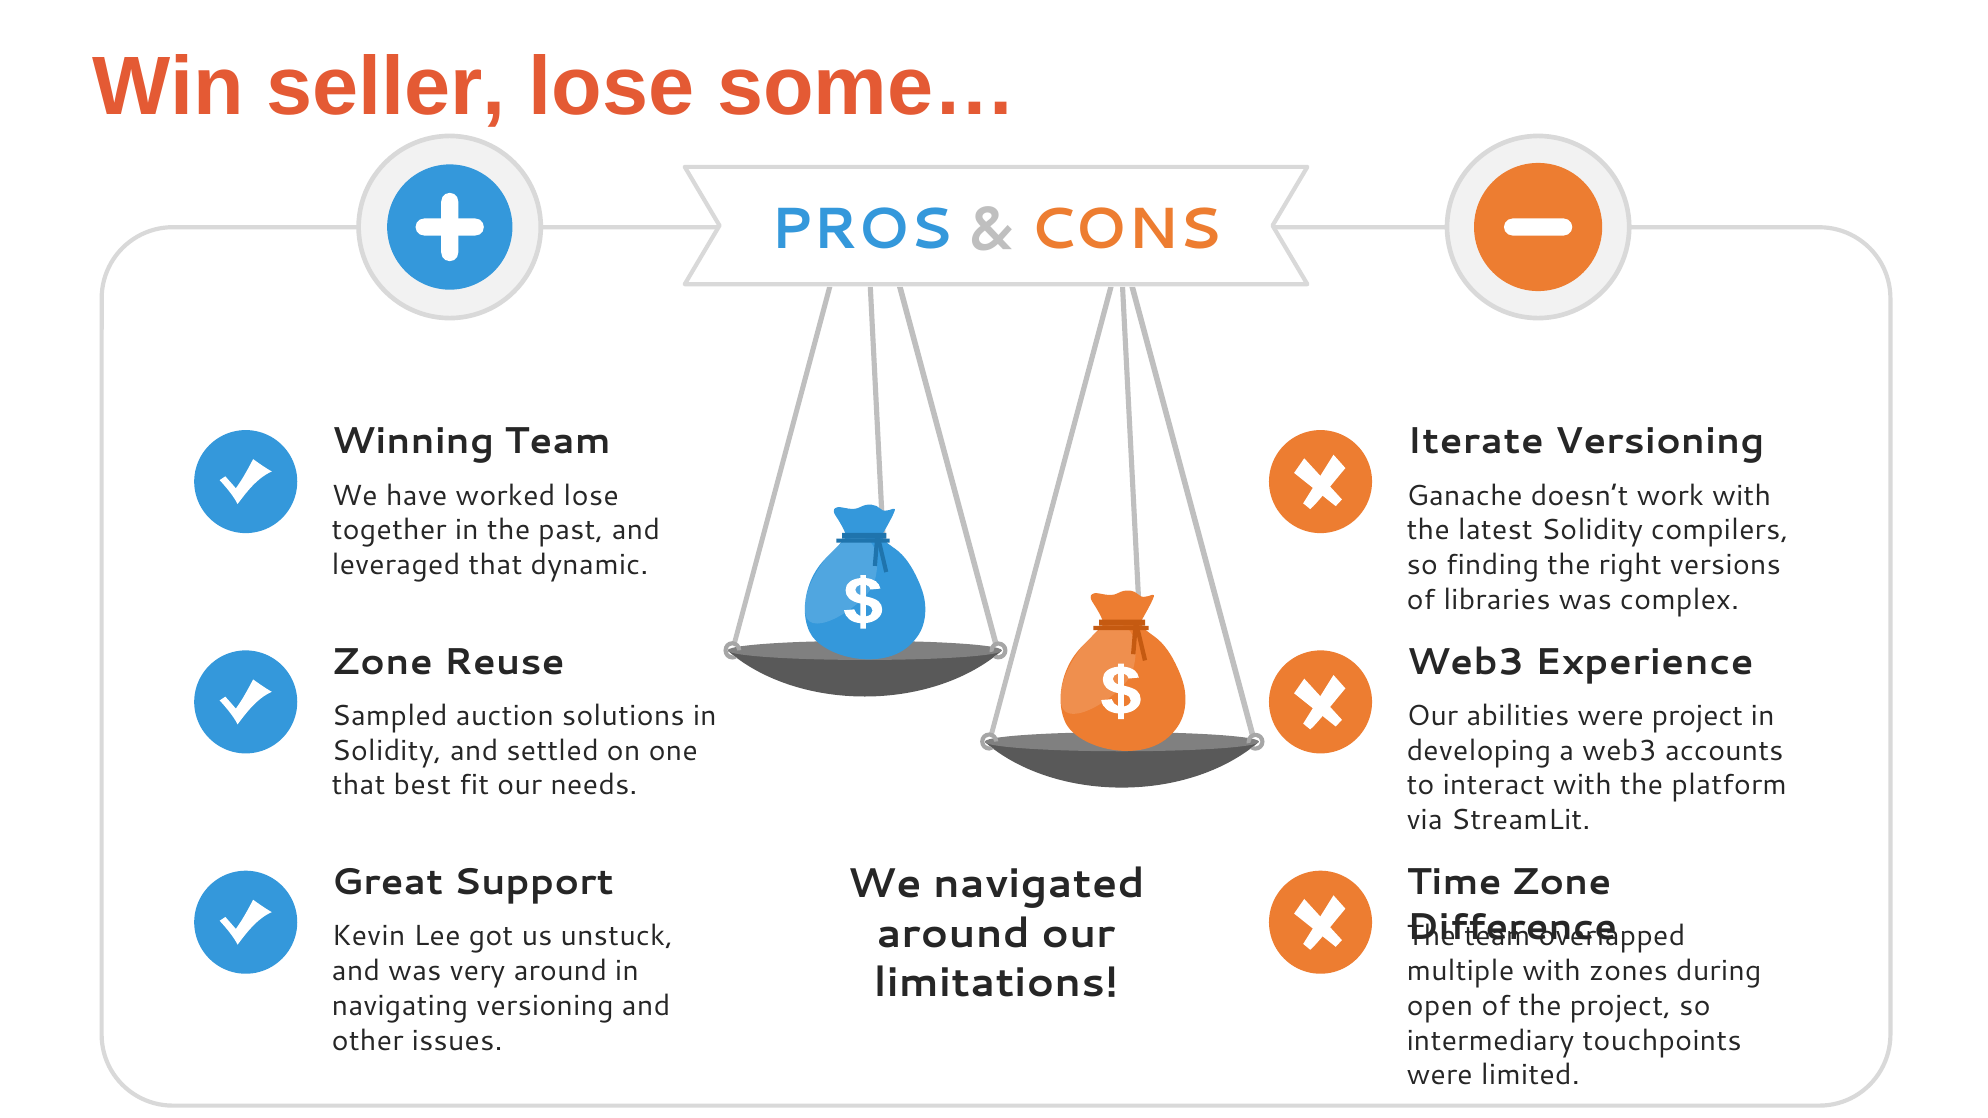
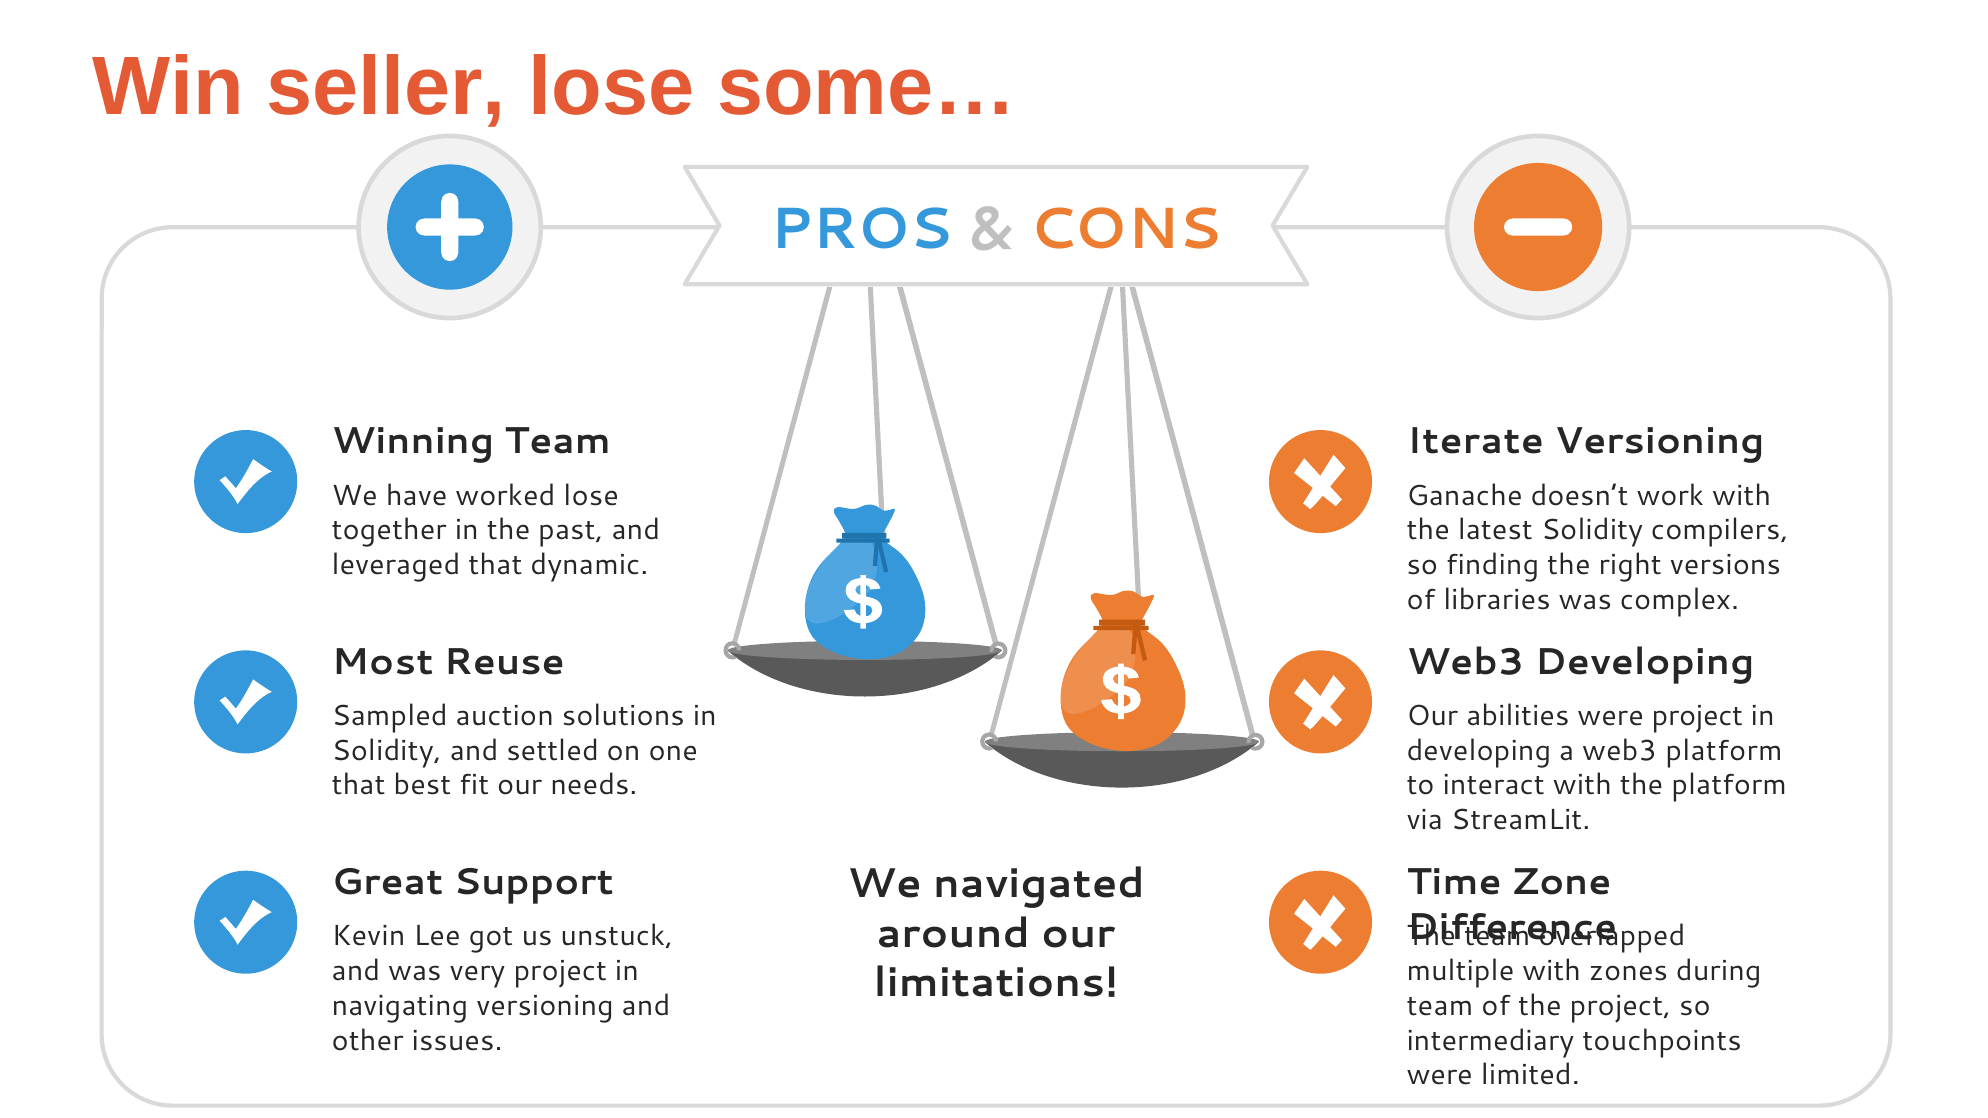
Zone: Zone -> Most (383, 662)
Web3 Experience: Experience -> Developing (1645, 662)
web3 accounts: accounts -> platform (1724, 751)
very around: around -> project (560, 971)
open: open -> team (1440, 1006)
